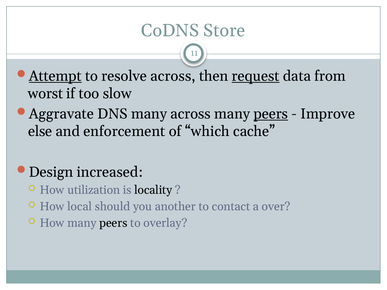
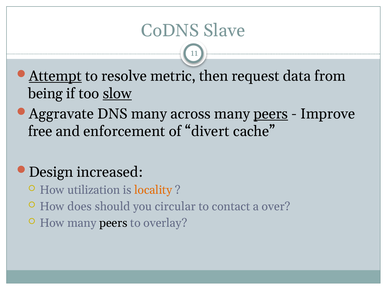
Store: Store -> Slave (224, 30)
resolve across: across -> metric (173, 76)
request underline: present -> none (256, 76)
worst: worst -> being (46, 94)
slow underline: none -> present (117, 94)
else: else -> free (40, 131)
which: which -> divert (207, 131)
locality colour: black -> orange (153, 190)
local: local -> does (80, 207)
another: another -> circular (175, 207)
